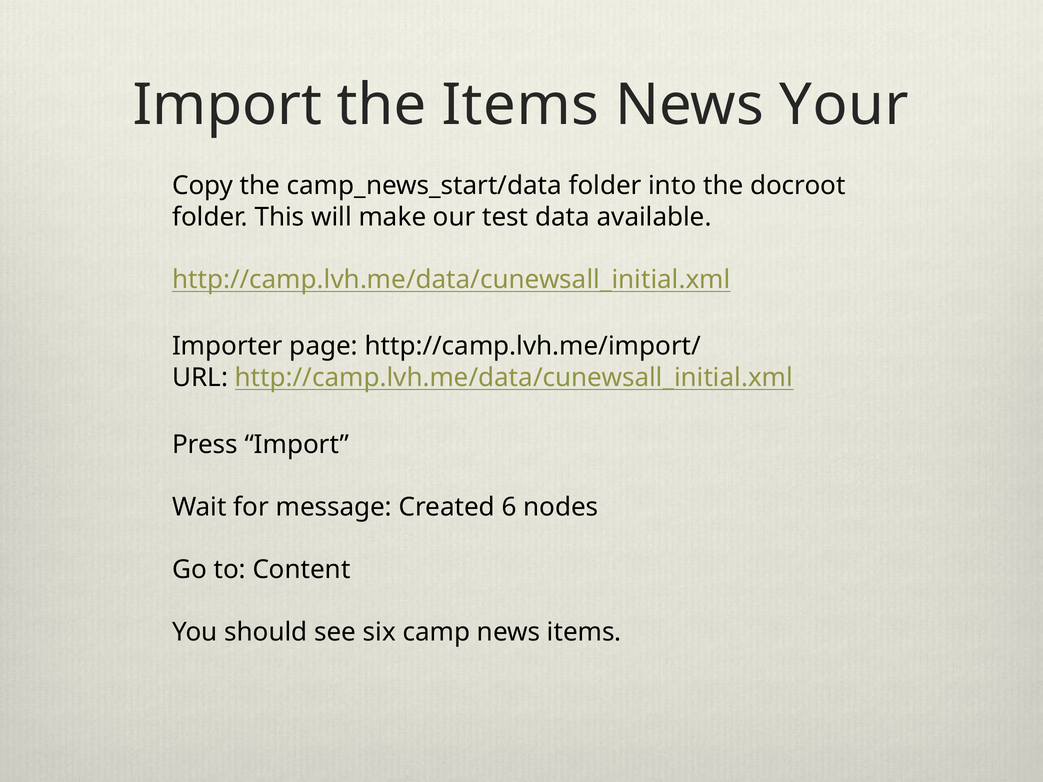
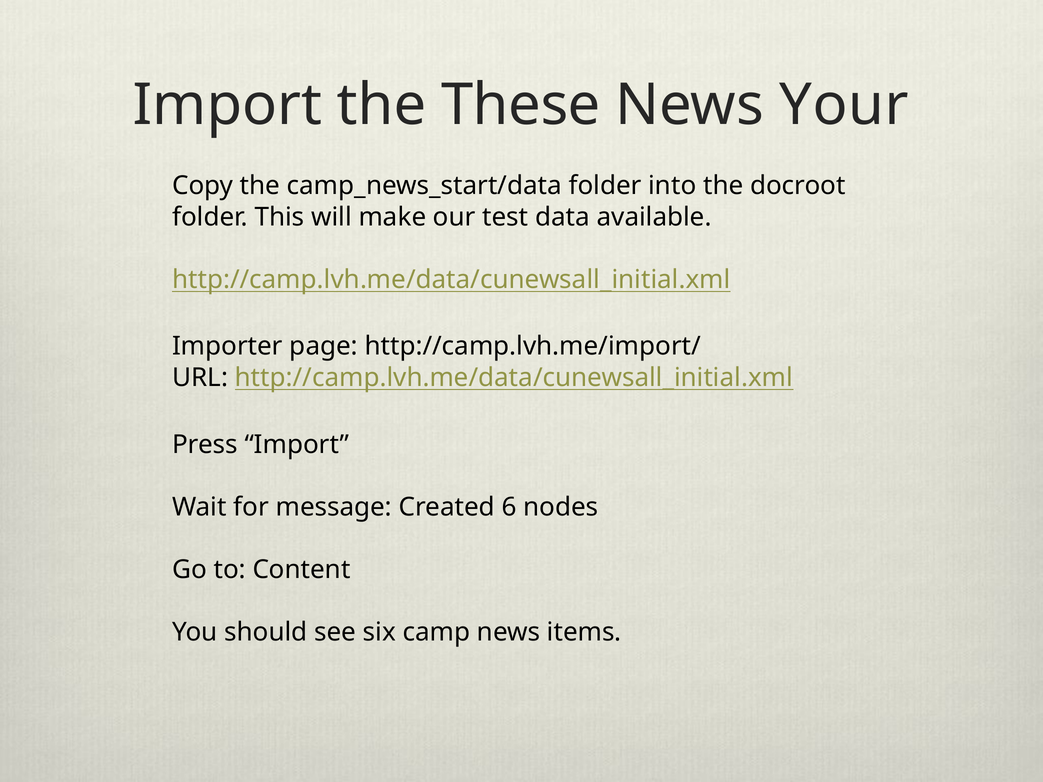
the Items: Items -> These (521, 105)
